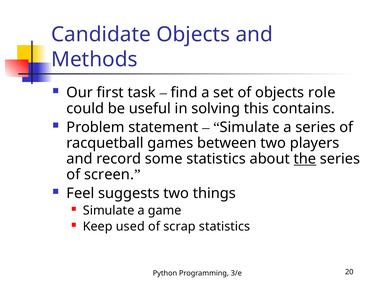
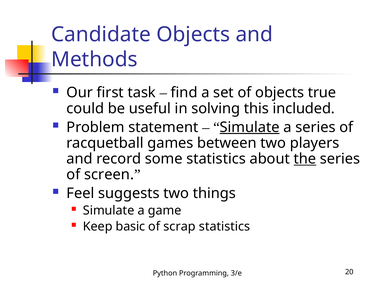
role: role -> true (322, 93)
contains: contains -> included (304, 108)
Simulate underline: none -> present (250, 127)
used: used -> basic (130, 227)
